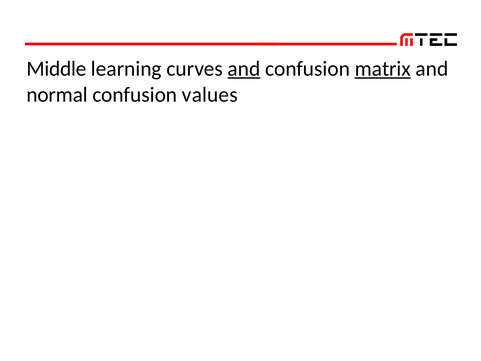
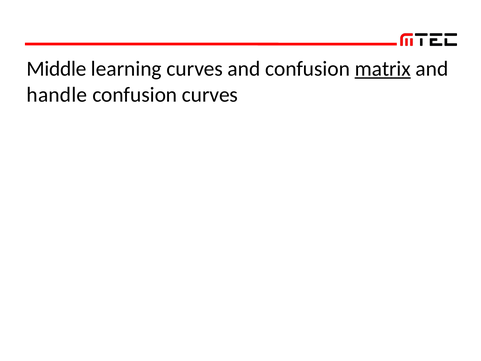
and underline: present -> none (244, 69)
normal: normal -> handle (57, 95)
confusion values: values -> curves (210, 95)
